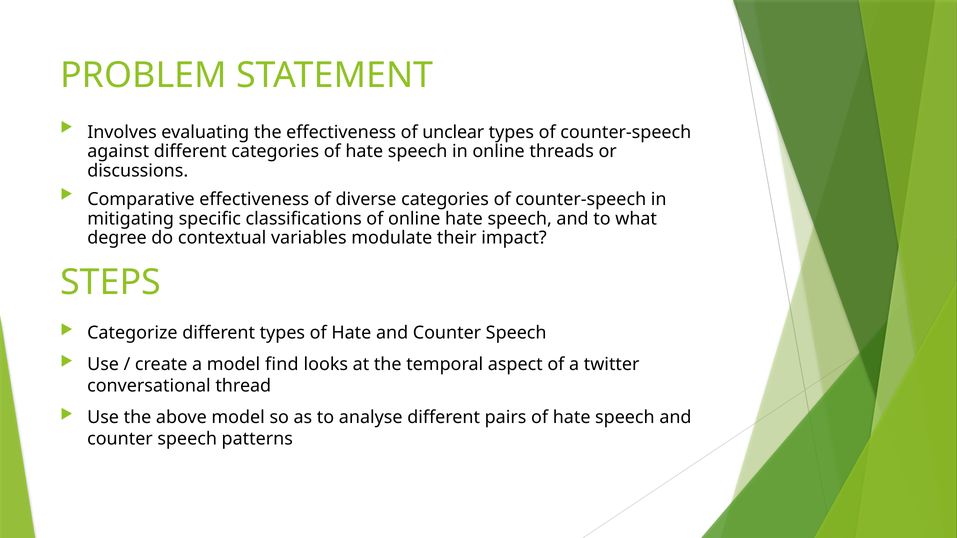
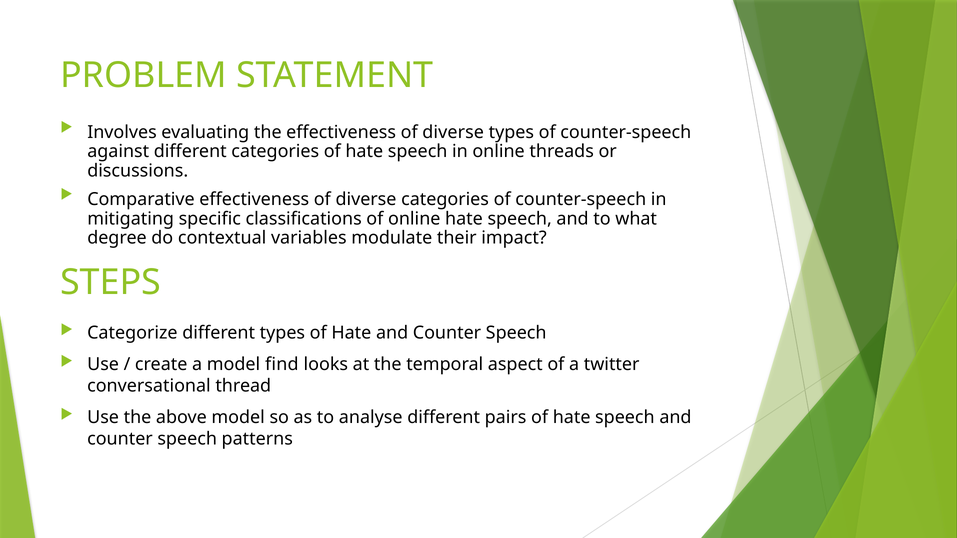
the effectiveness of unclear: unclear -> diverse (453, 132)
